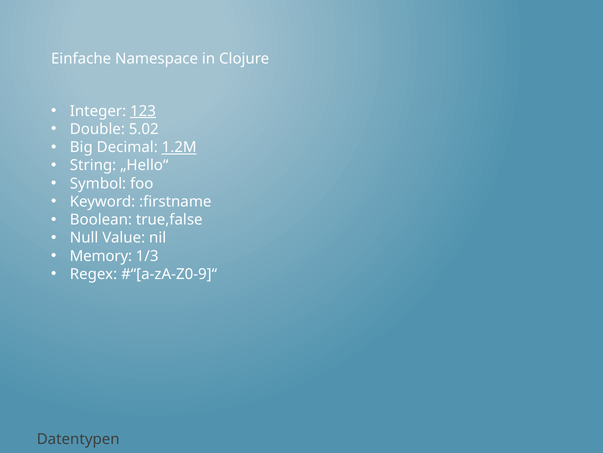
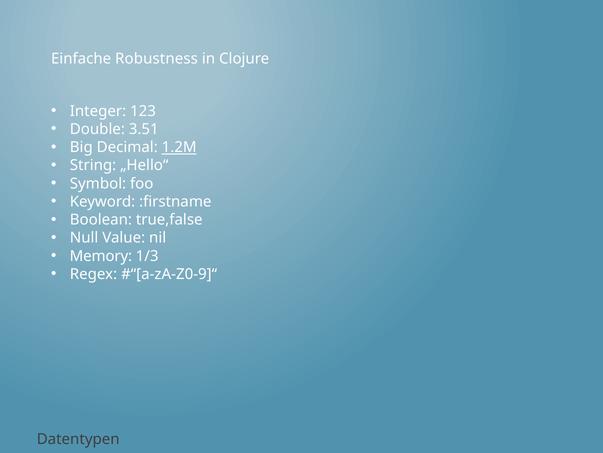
Namespace: Namespace -> Robustness (157, 59)
123 underline: present -> none (143, 111)
5.02: 5.02 -> 3.51 (144, 129)
